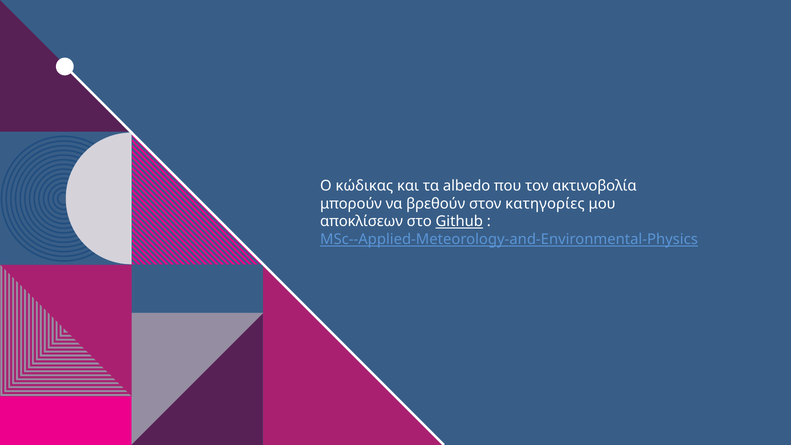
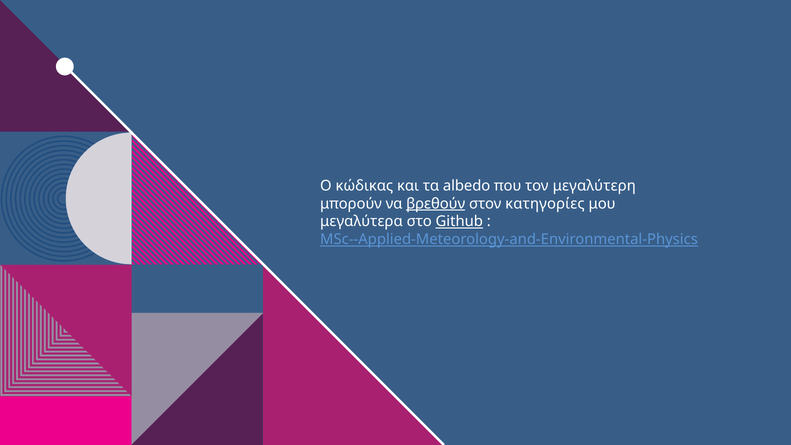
ακτινοβολία: ακτινοβολία -> μεγαλύτερη (594, 186)
βρεθούν underline: none -> present (436, 204)
αποκλίσεων: αποκλίσεων -> μεγαλύτερα (361, 221)
